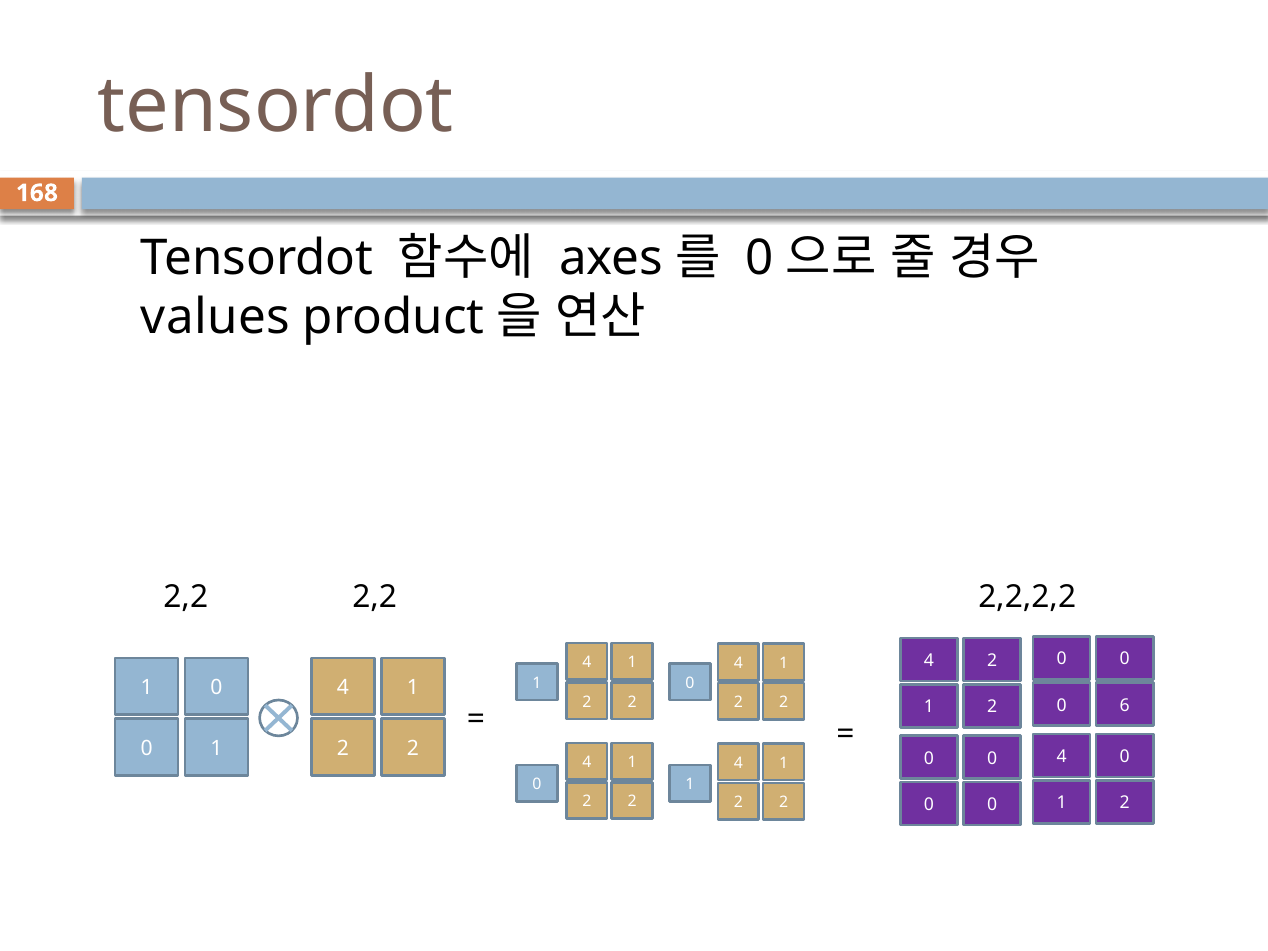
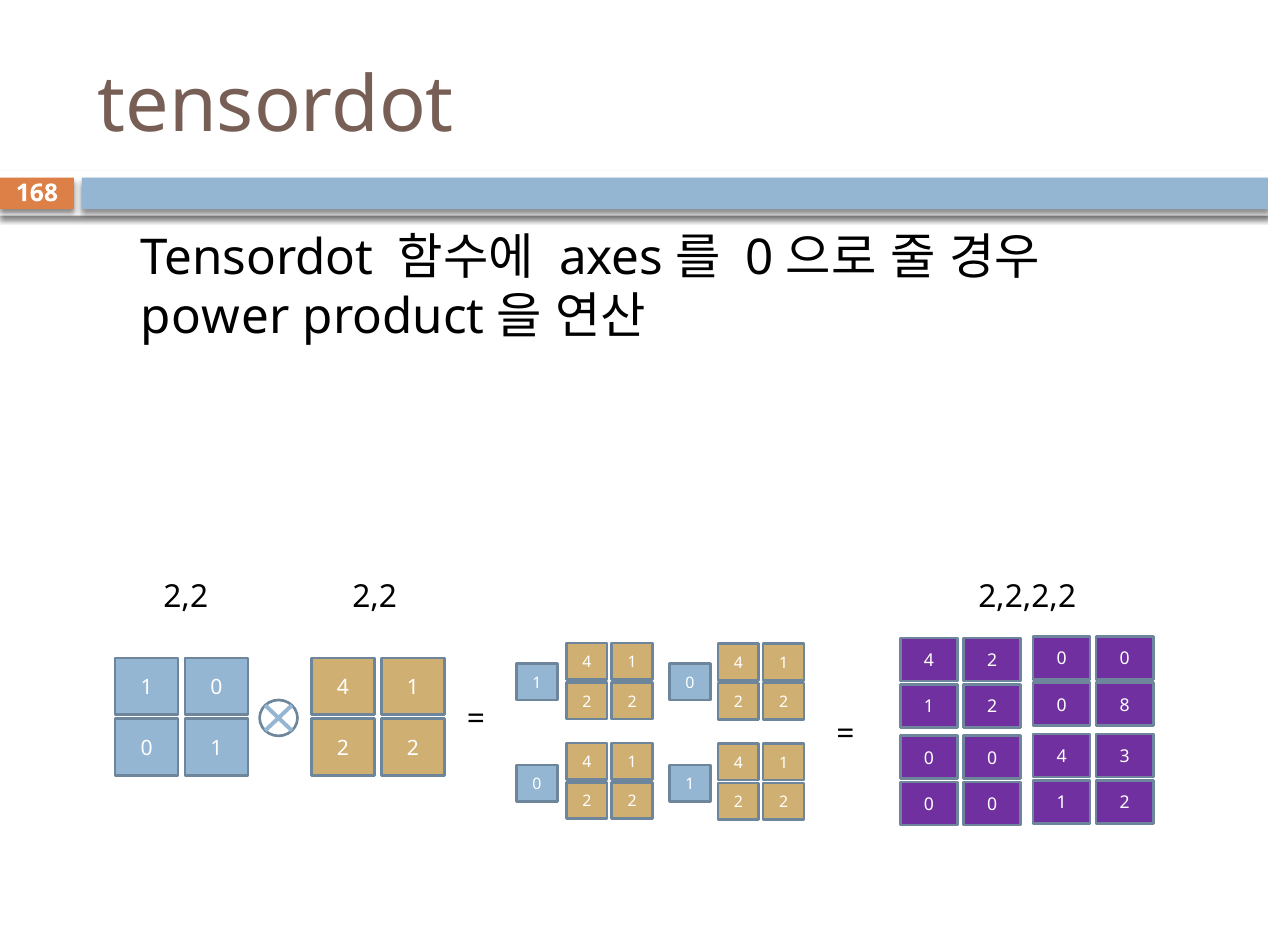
values: values -> power (215, 318)
6: 6 -> 8 (1125, 705)
4 0: 0 -> 3 (1125, 757)
